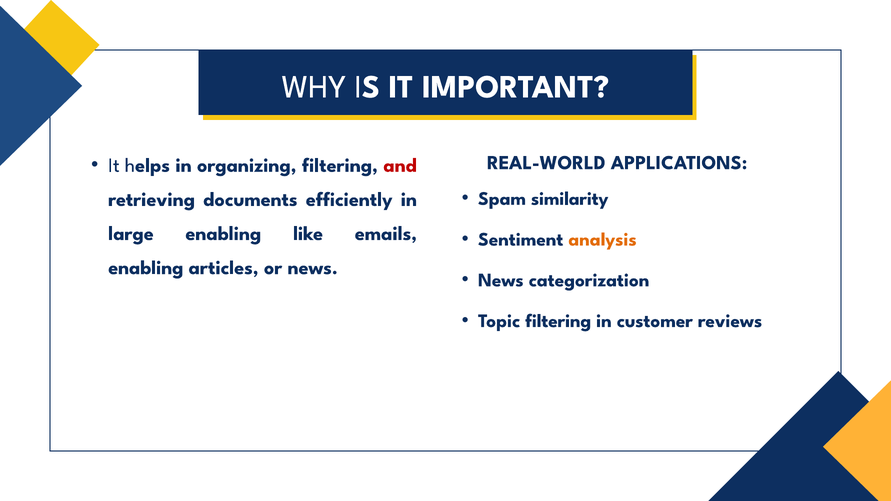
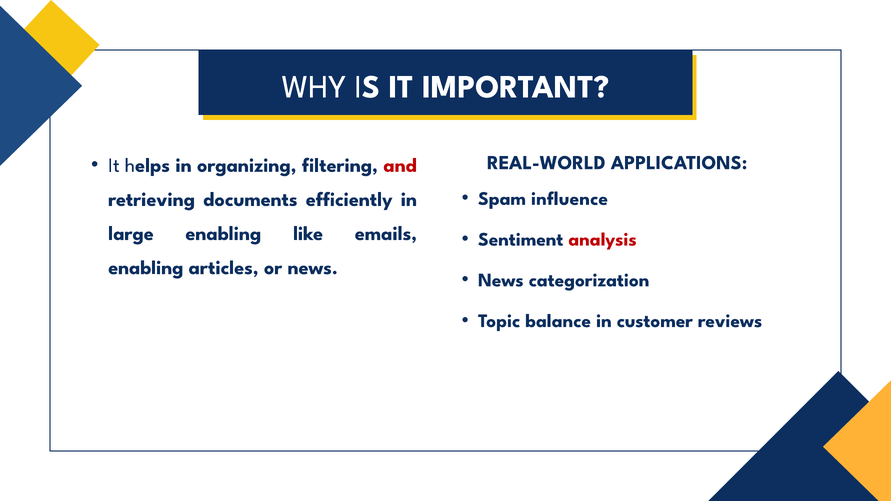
similarity: similarity -> influence (569, 199)
analysis colour: orange -> red (603, 239)
Topic filtering: filtering -> balance (558, 321)
